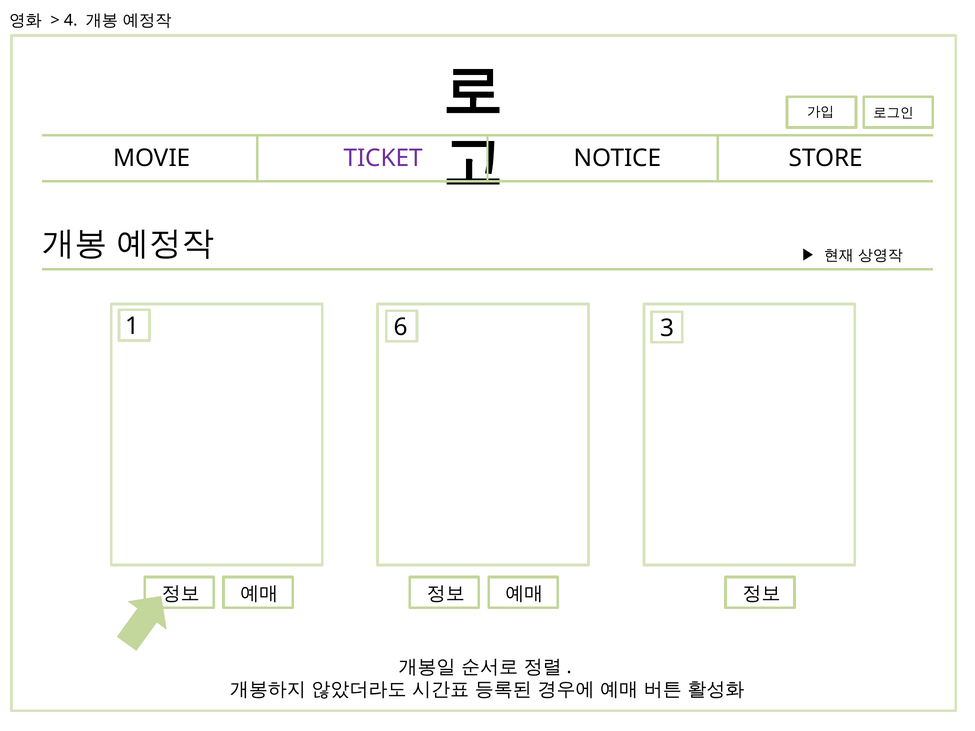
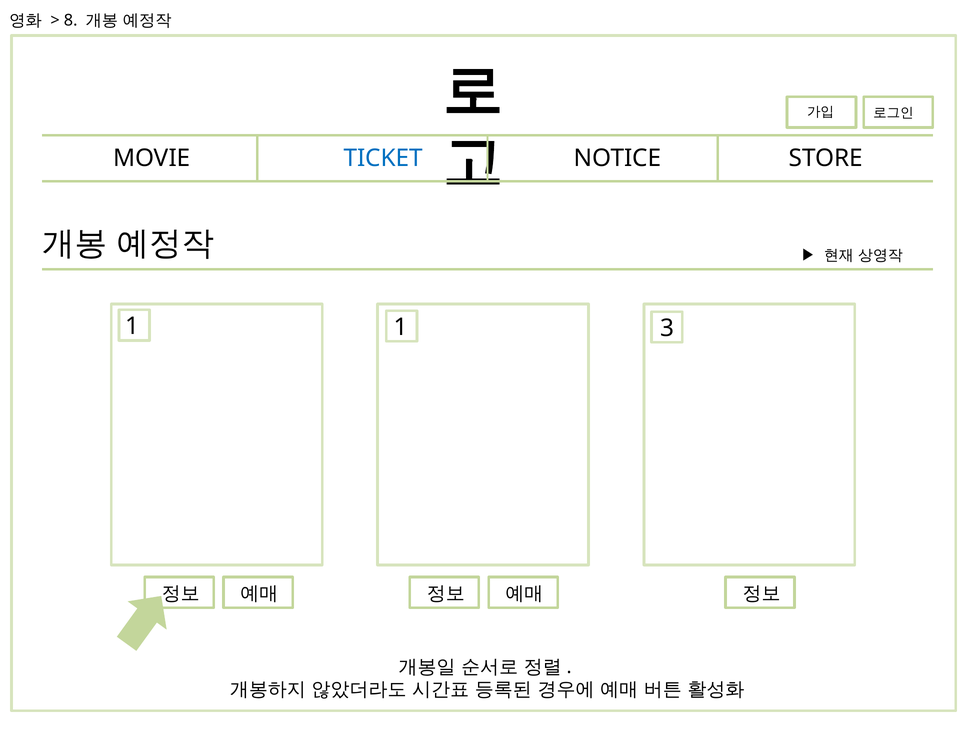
4: 4 -> 8 (71, 20)
TICKET colour: purple -> blue (383, 158)
1 6: 6 -> 1 (401, 327)
